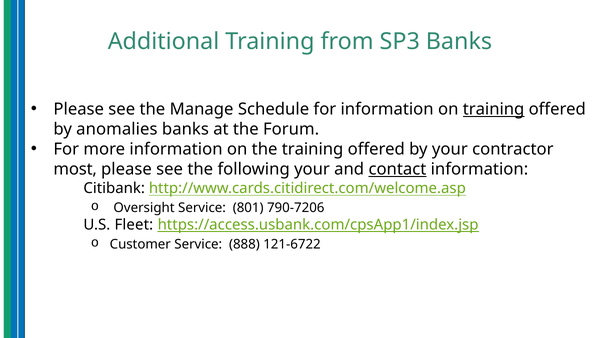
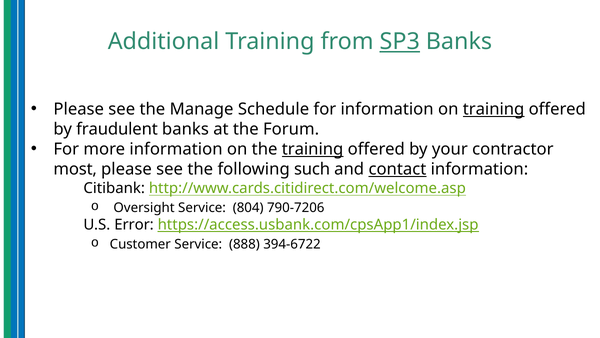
SP3 underline: none -> present (400, 42)
anomalies: anomalies -> fraudulent (117, 129)
training underline: none -> present (313, 149)
following your: your -> such (312, 169)
801: 801 -> 804 (248, 207)
Fleet: Fleet -> Error (134, 224)
121-6722: 121-6722 -> 394-6722 (292, 244)
